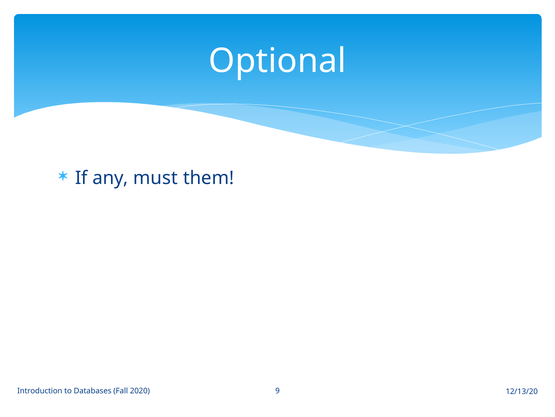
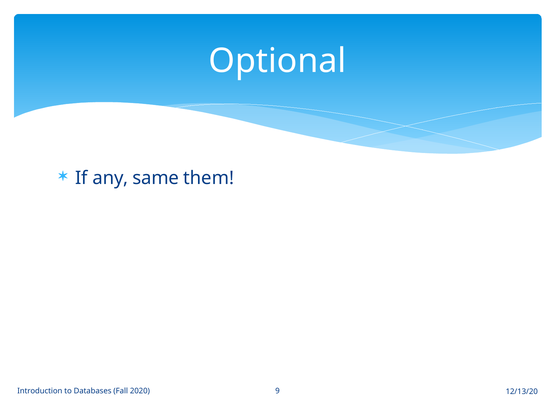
must: must -> same (156, 178)
